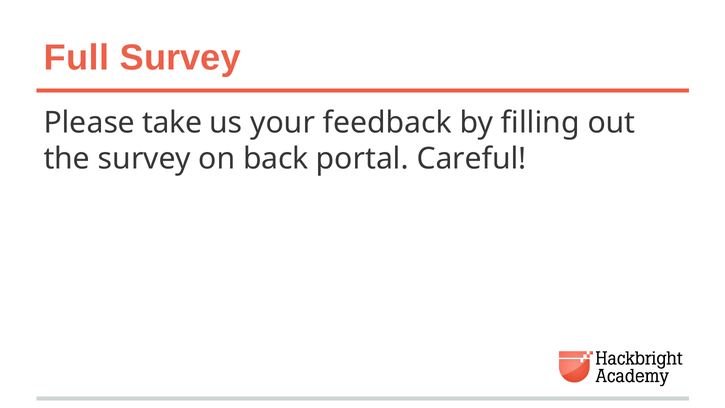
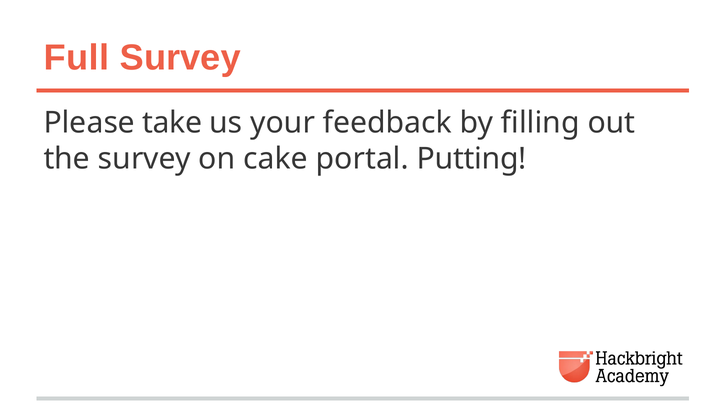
back: back -> cake (276, 159)
Careful: Careful -> Putting (472, 159)
